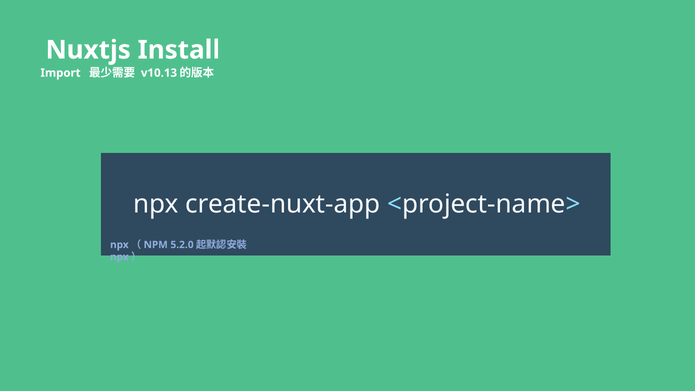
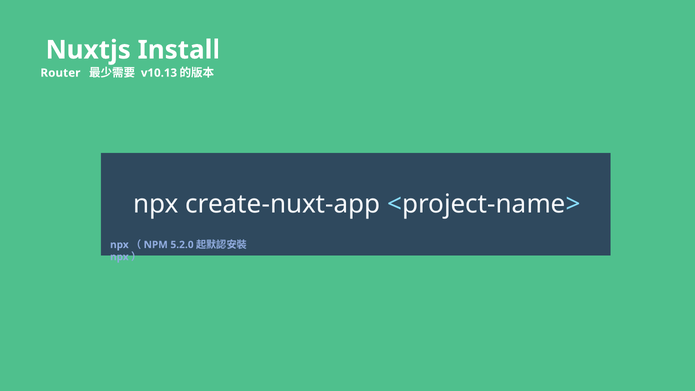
Import: Import -> Router (60, 73)
